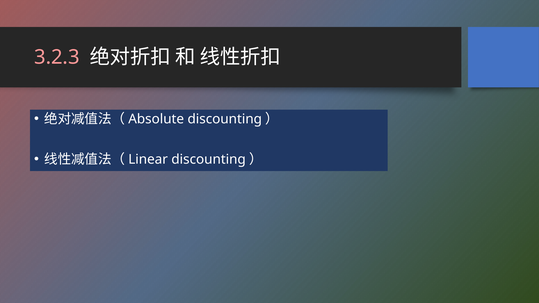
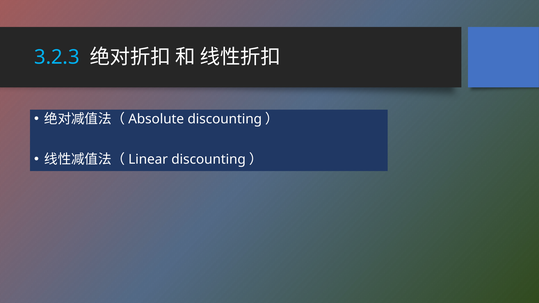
3.2.3 colour: pink -> light blue (57, 57)
